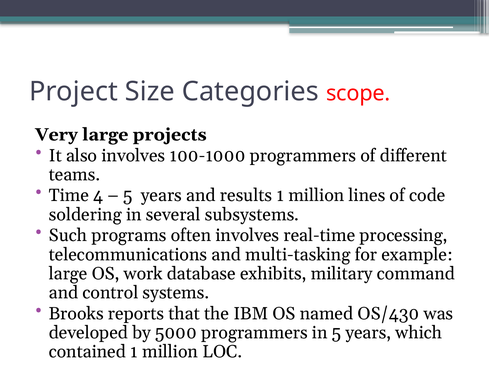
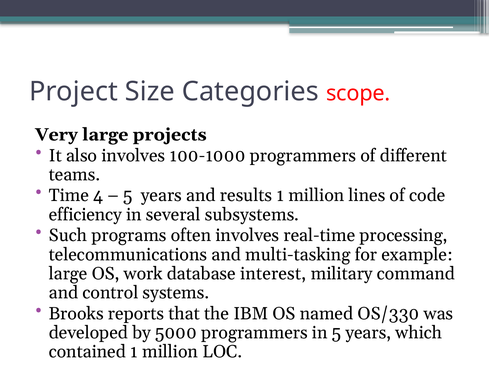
soldering: soldering -> efficiency (85, 214)
exhibits: exhibits -> interest (273, 273)
OS/430: OS/430 -> OS/330 (388, 313)
